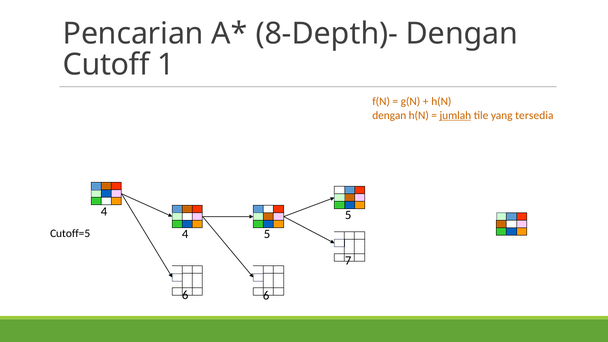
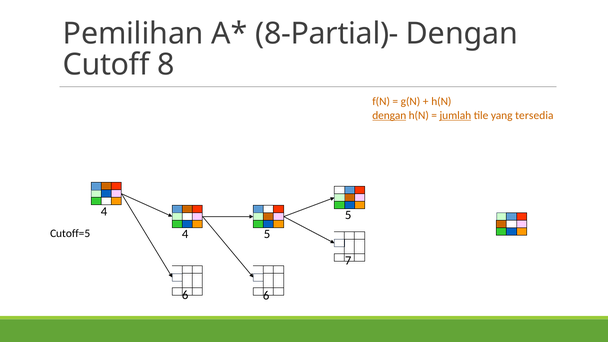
Pencarian: Pencarian -> Pemilihan (133, 34)
8-Depth)-: 8-Depth)- -> 8-Partial)- (327, 34)
1: 1 -> 8 (166, 65)
dengan underline: none -> present (389, 115)
